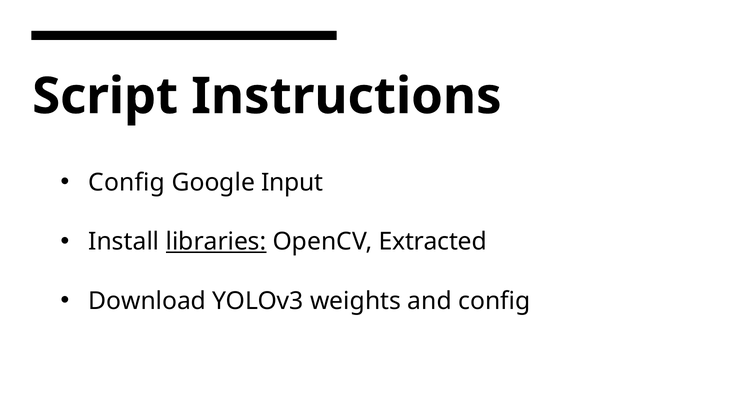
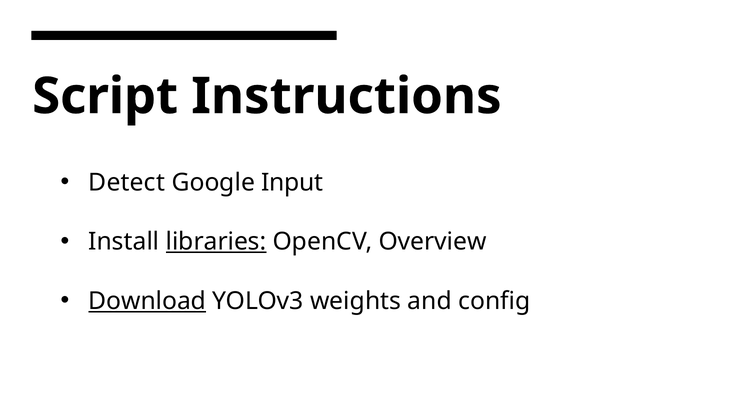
Config: Config -> Detect (127, 182)
Extracted: Extracted -> Overview (433, 242)
Download underline: none -> present (147, 301)
